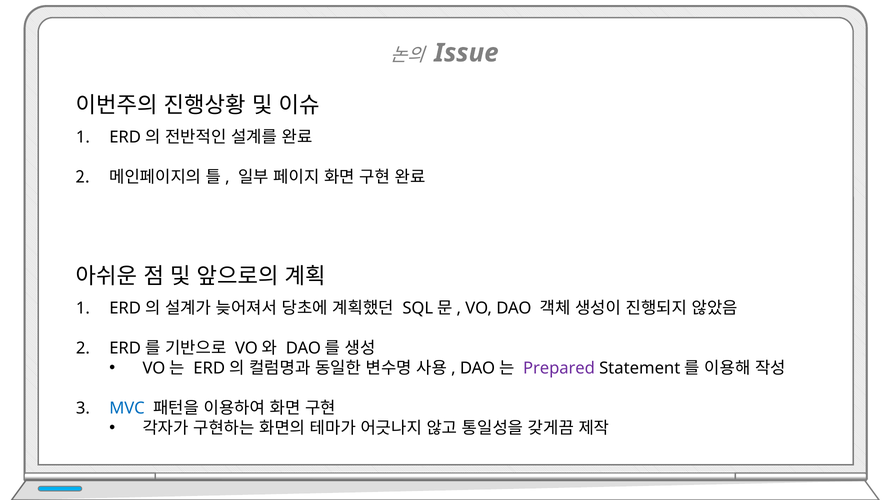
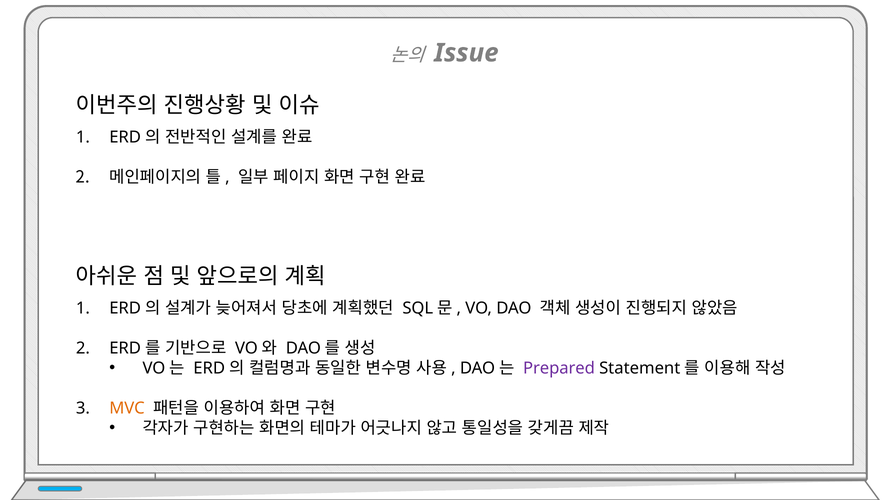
MVC colour: blue -> orange (127, 408)
